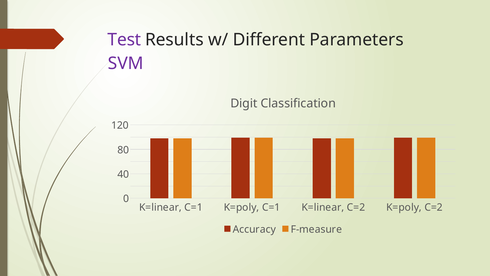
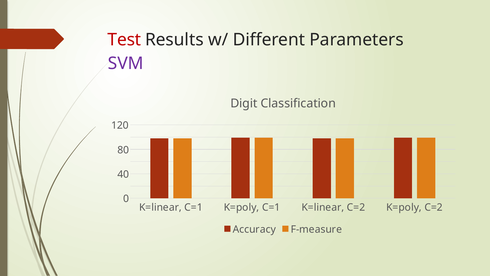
Test colour: purple -> red (124, 40)
